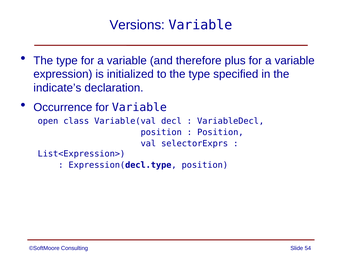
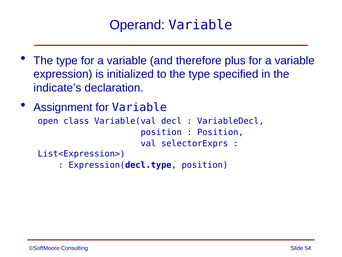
Versions: Versions -> Operand (137, 25)
Occurrence: Occurrence -> Assignment (63, 107)
